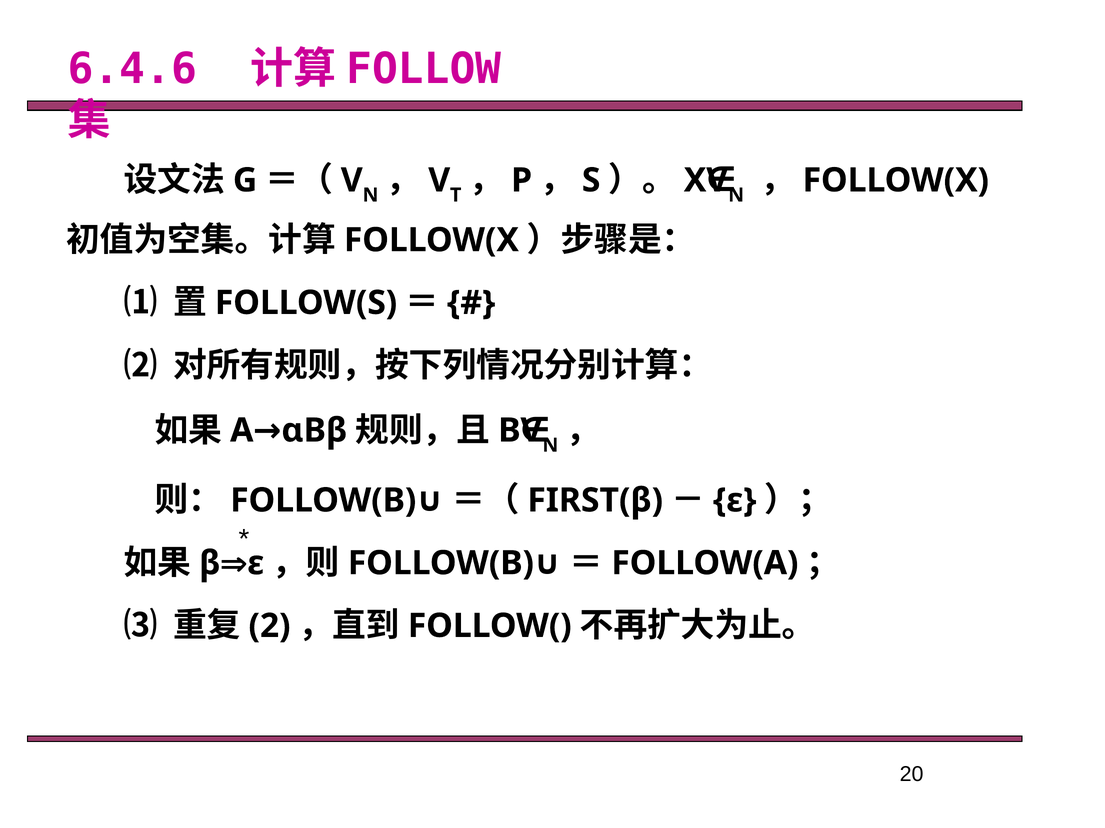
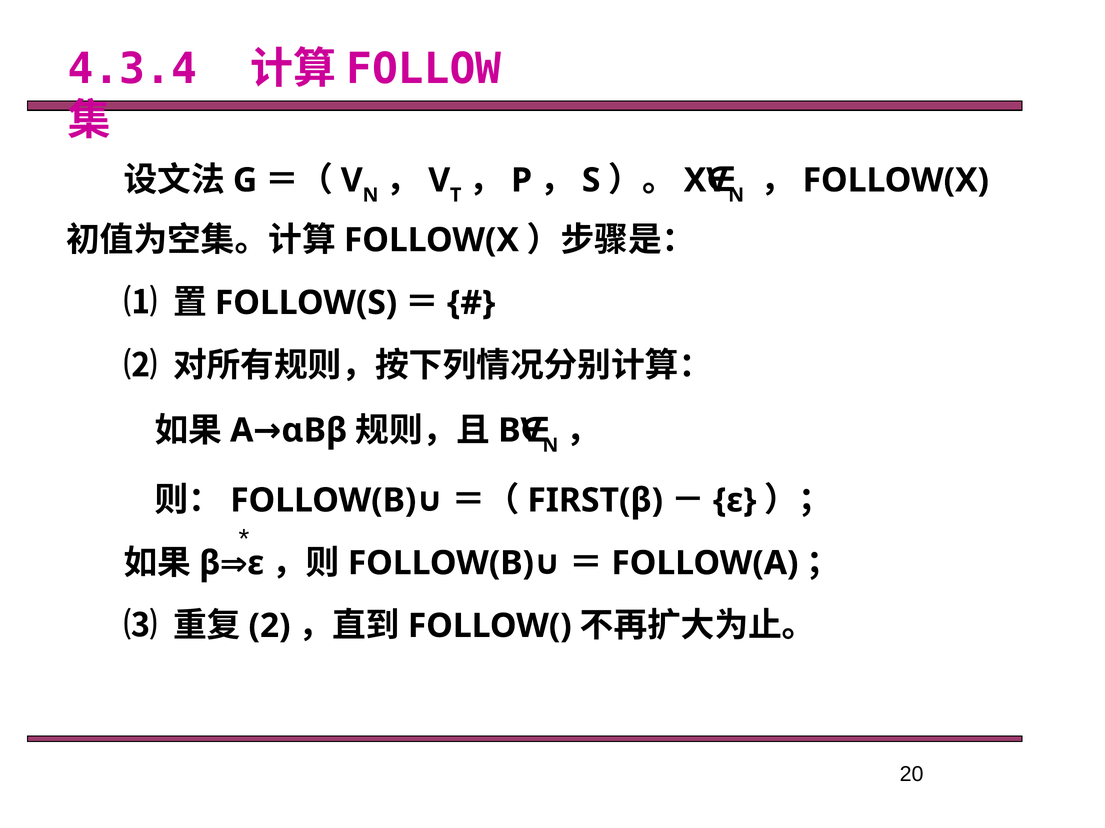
6.4.6: 6.4.6 -> 4.3.4 (132, 69)
